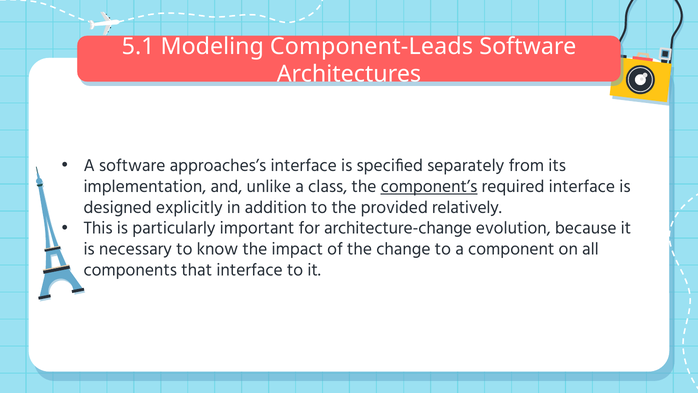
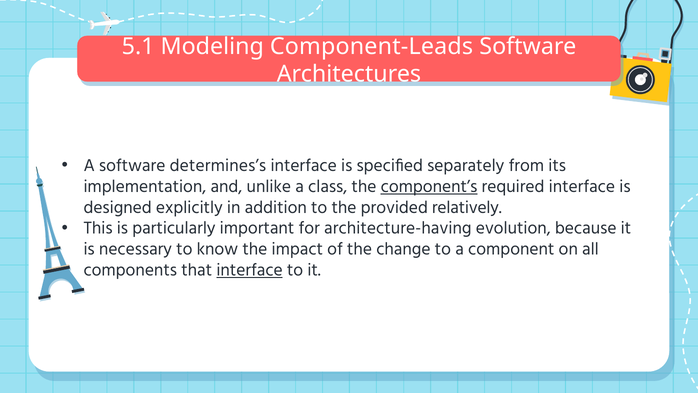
approaches’s: approaches’s -> determines’s (218, 165)
architecture-change: architecture-change -> architecture-having (398, 228)
interface underline: none -> present (250, 270)
